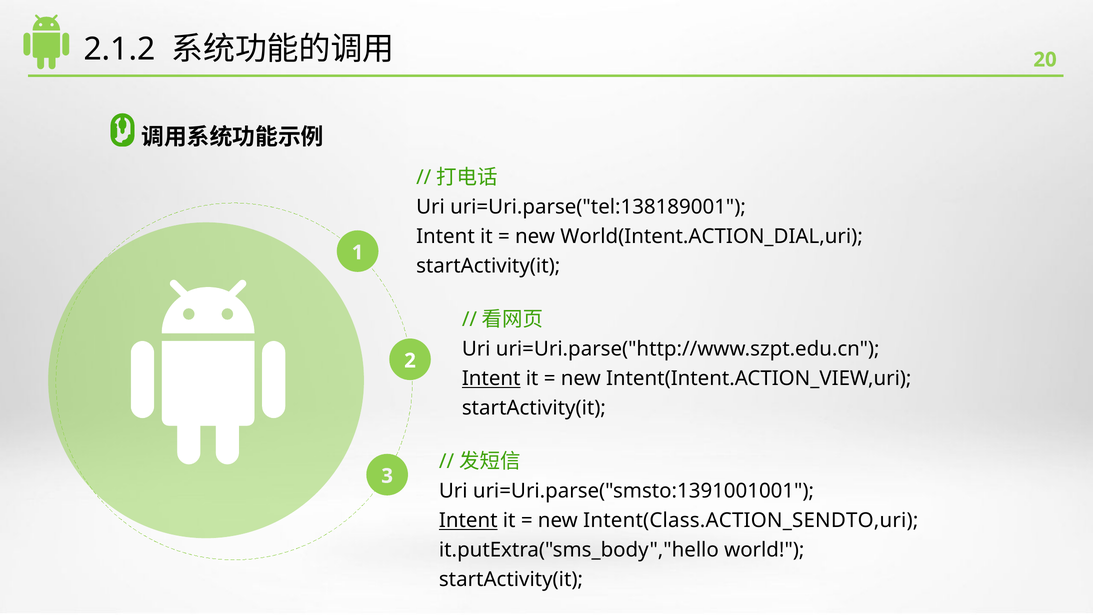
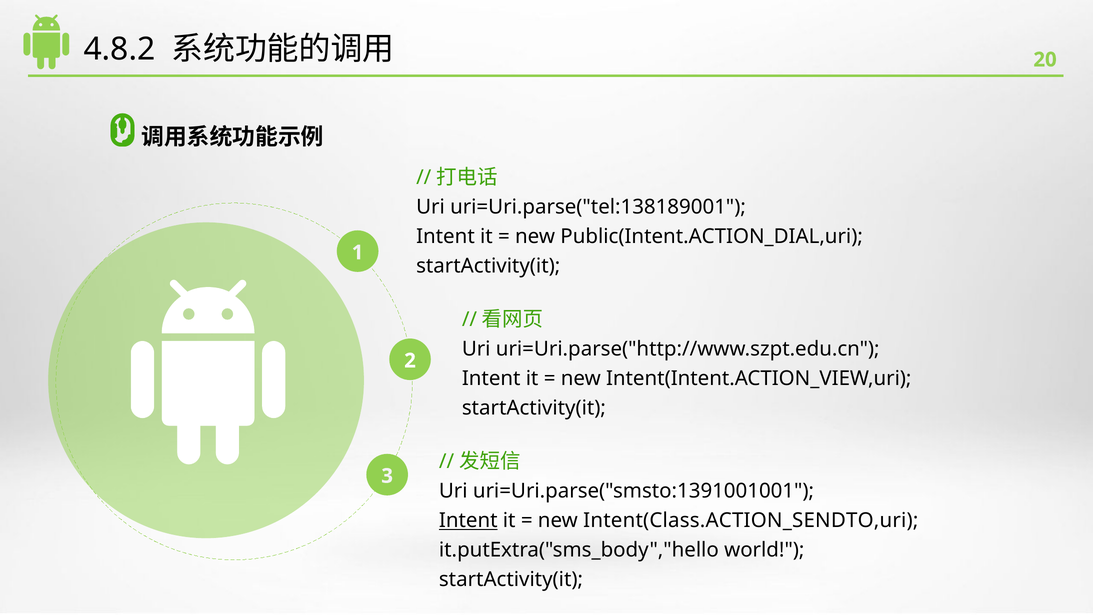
2.1.2: 2.1.2 -> 4.8.2 (120, 49)
World(Intent.ACTION_DIAL,uri: World(Intent.ACTION_DIAL,uri -> Public(Intent.ACTION_DIAL,uri (712, 236)
Intent underline: present -> none (491, 378)
